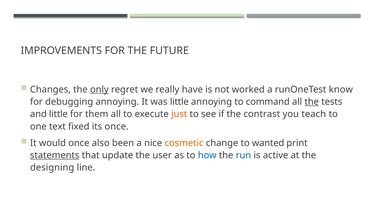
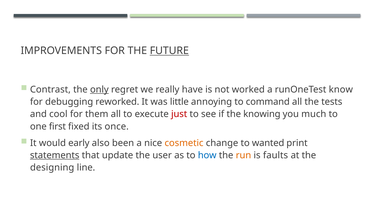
FUTURE underline: none -> present (169, 51)
Changes: Changes -> Contrast (50, 90)
debugging annoying: annoying -> reworked (117, 102)
the underline: present -> none (312, 102)
and little: little -> cool (58, 114)
just colour: orange -> red (179, 114)
contrast: contrast -> knowing (262, 114)
teach: teach -> much (314, 114)
text: text -> first (57, 127)
would once: once -> early (79, 143)
run colour: blue -> orange (243, 156)
active: active -> faults (276, 156)
